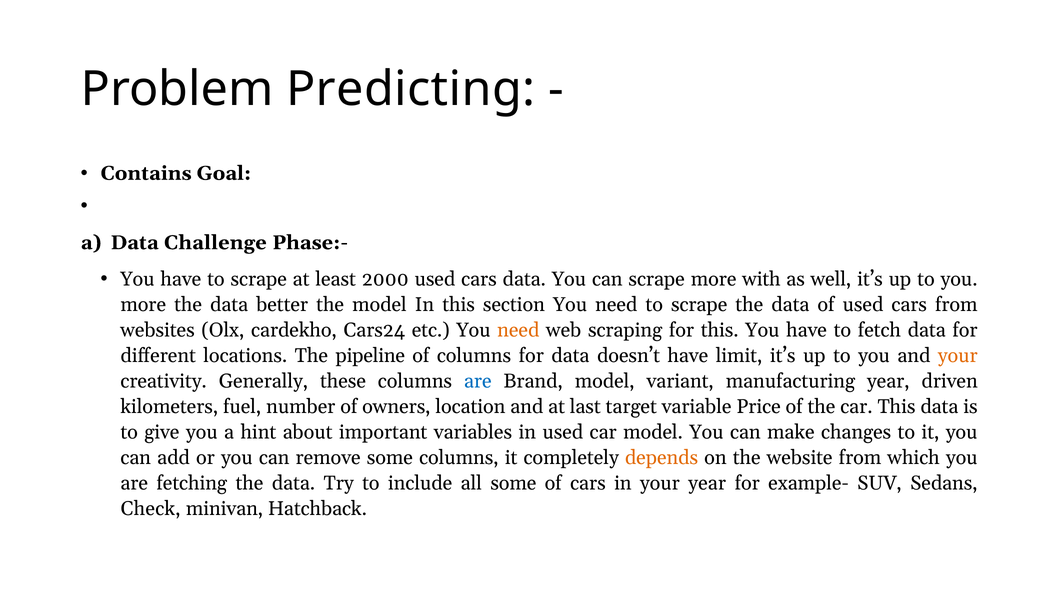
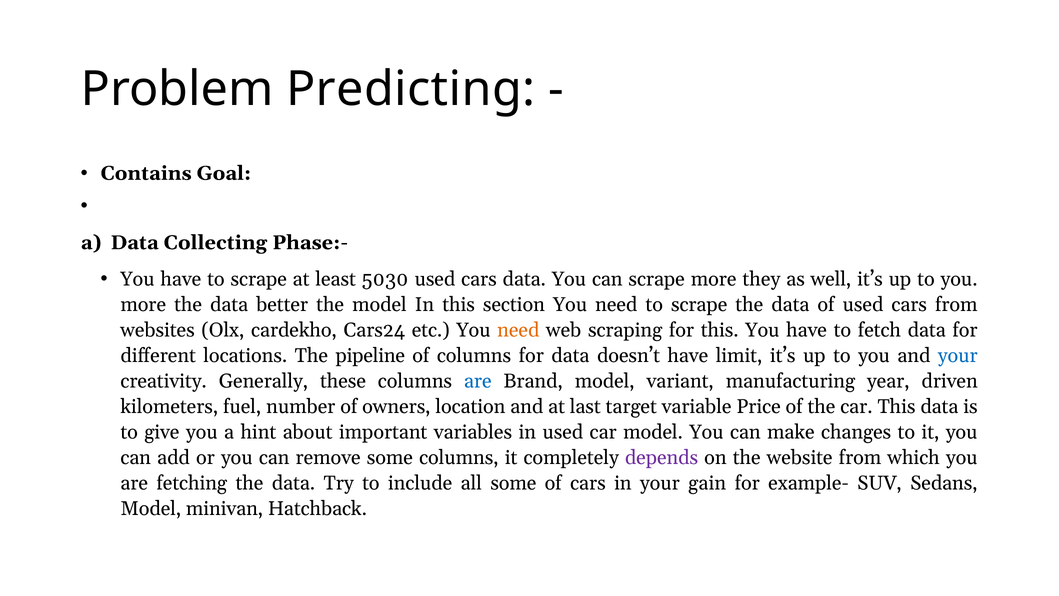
Challenge: Challenge -> Collecting (215, 242)
2000: 2000 -> 5030 (385, 279)
with: with -> they (761, 279)
your colour: orange -> blue (958, 355)
depends colour: orange -> purple (662, 457)
your year: year -> gain (707, 483)
Check: Check -> Model (151, 508)
